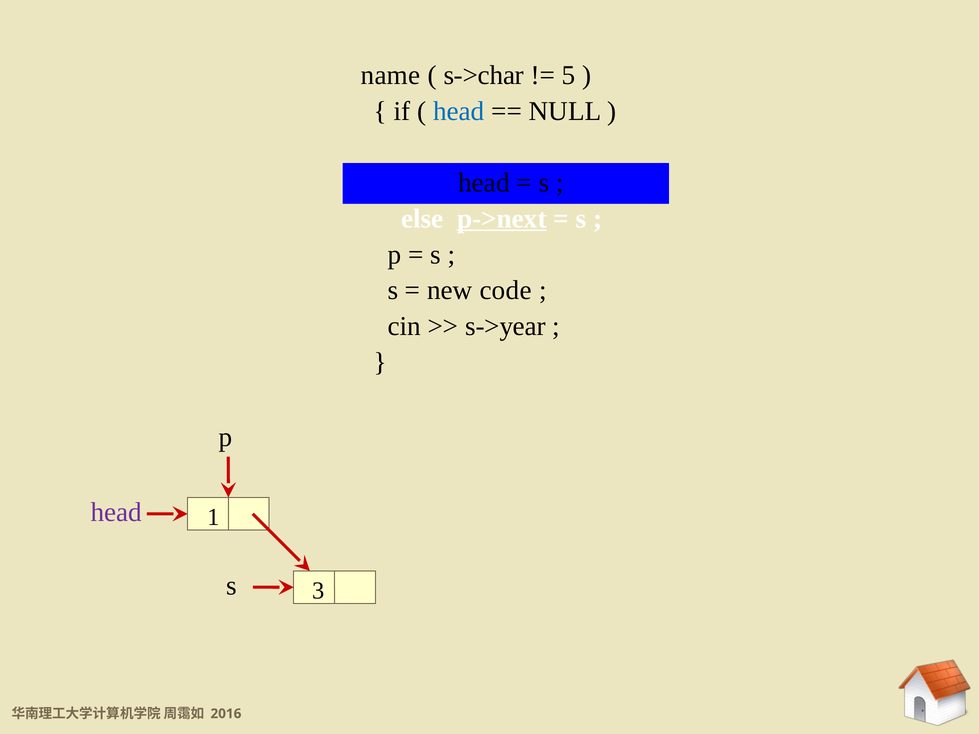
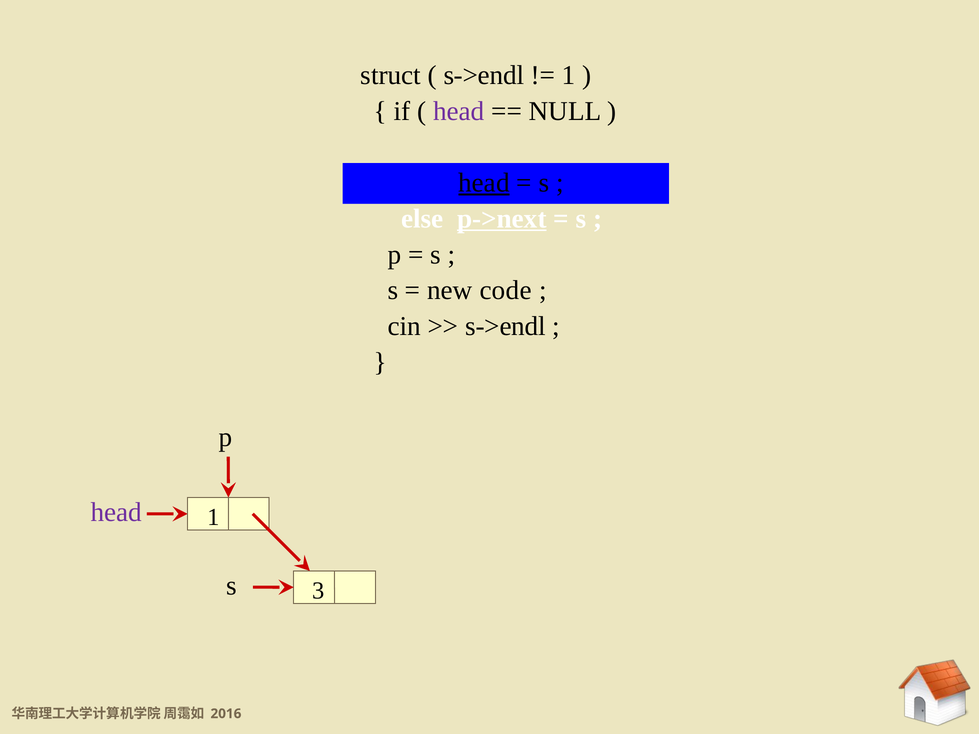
name: name -> struct (391, 75)
s->char: s->char -> s->endl (484, 75)
5: 5 -> 1 (569, 75)
head colour: blue -> purple (459, 111)
head underline: none -> present (484, 183)
s->year: s->year -> s->endl (505, 326)
